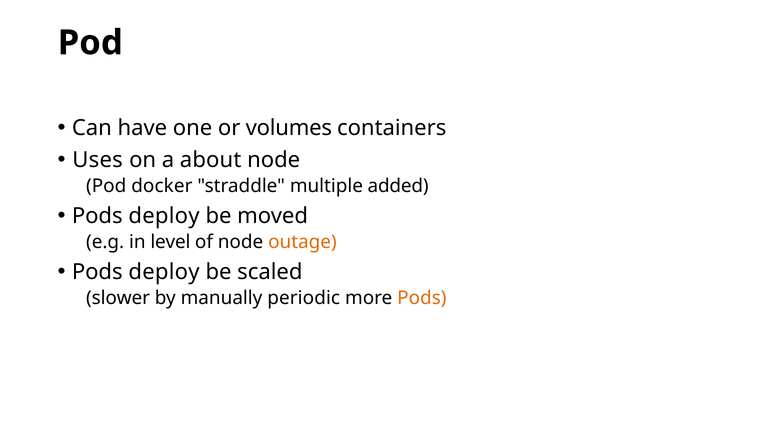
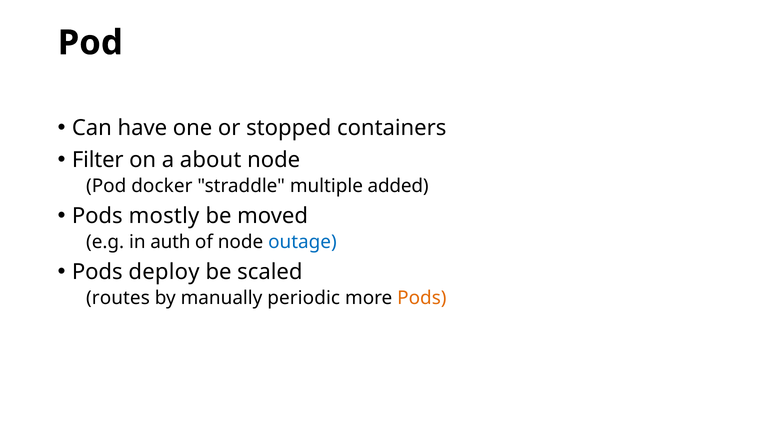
volumes: volumes -> stopped (289, 128)
Uses: Uses -> Filter (98, 160)
deploy: deploy -> mostly (164, 216)
level: level -> auth (170, 242)
outage colour: orange -> blue (302, 242)
slower: slower -> routes (118, 298)
